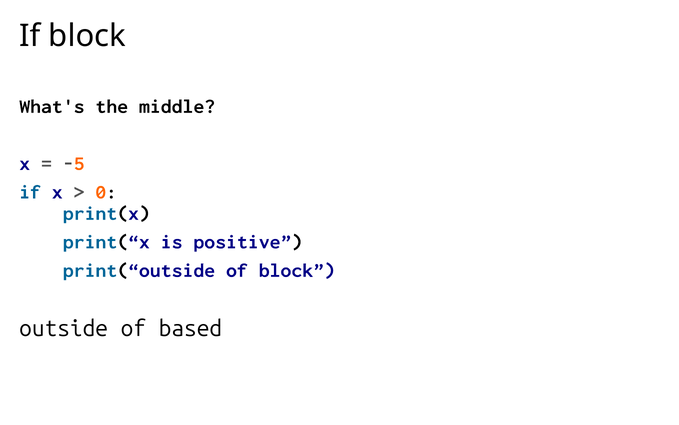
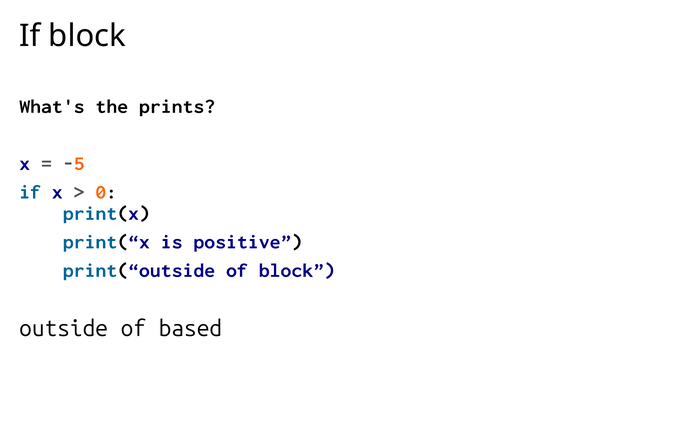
middle: middle -> prints (177, 106)
